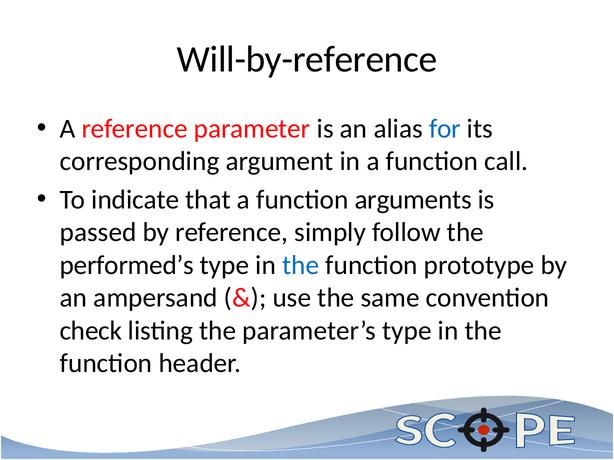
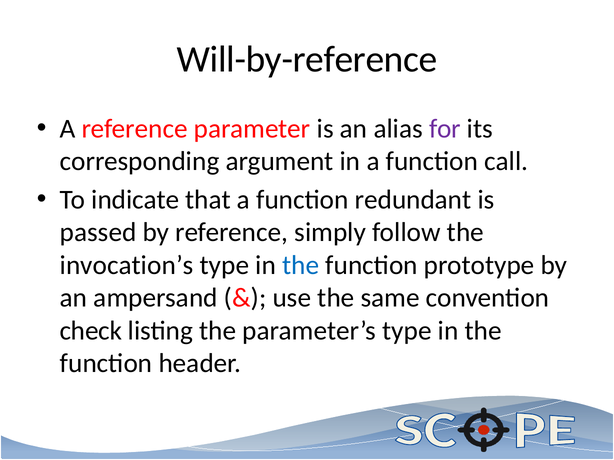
for colour: blue -> purple (445, 129)
arguments: arguments -> redundant (413, 200)
performed’s: performed’s -> invocation’s (127, 265)
